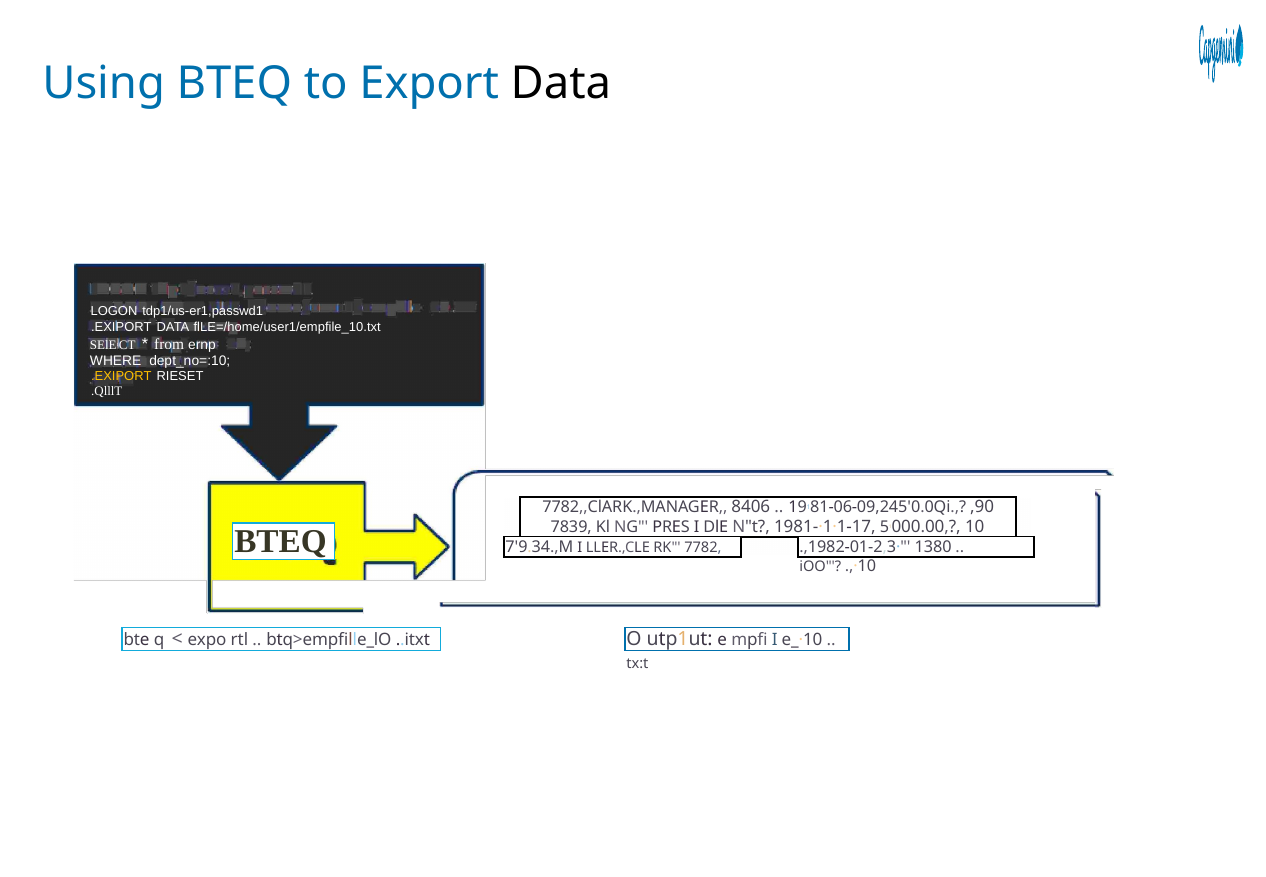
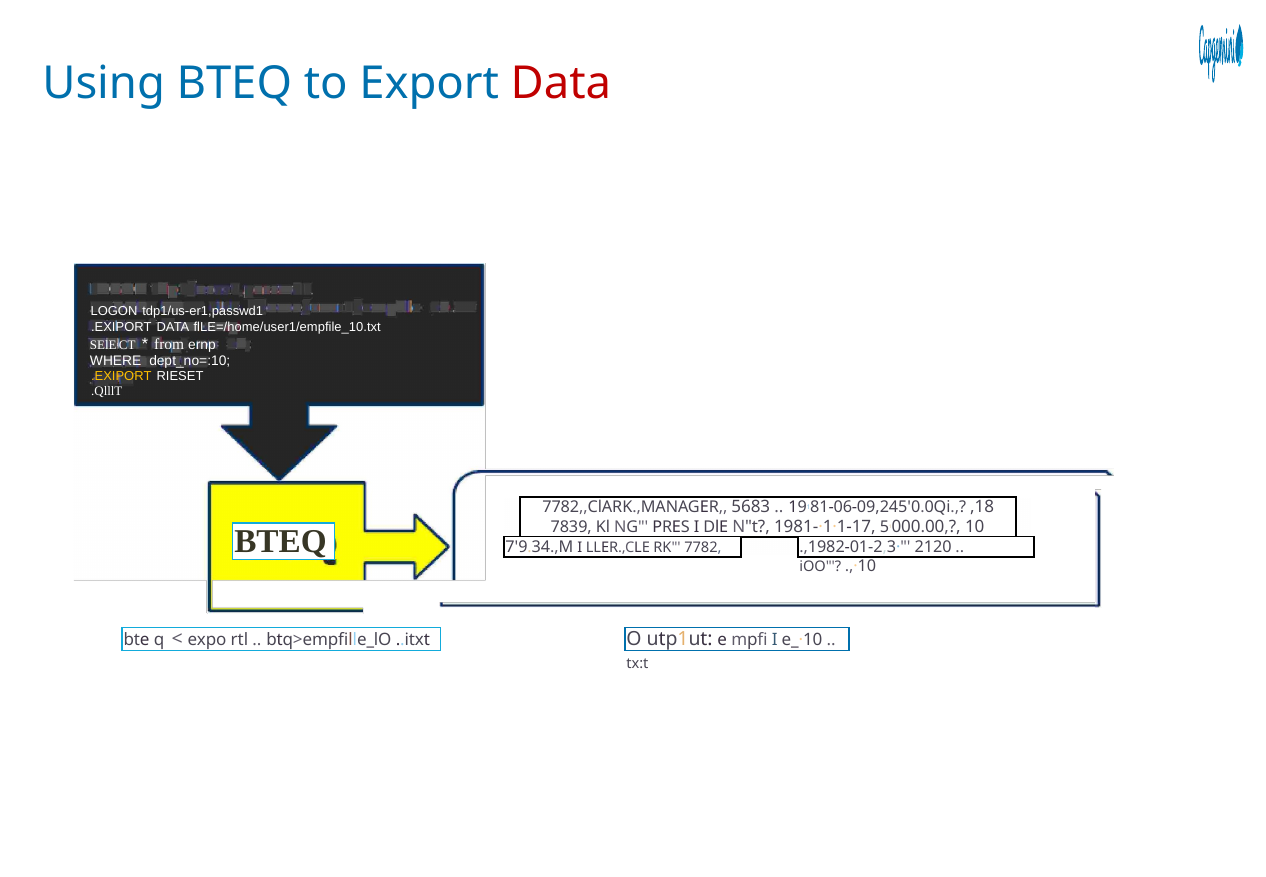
Data colour: black -> red (561, 83)
8406: 8406 -> 5683 (751, 507)
,90: ,90 -> ,18 (982, 507)
1380: 1380 -> 2120 (933, 547)
